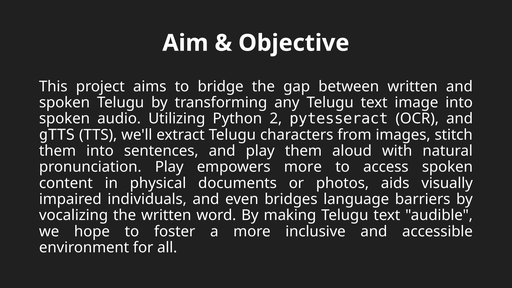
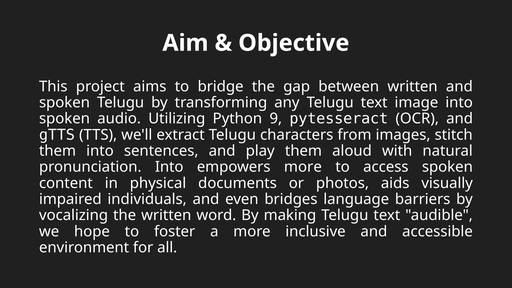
2: 2 -> 9 (276, 119)
pronunciation Play: Play -> Into (169, 167)
